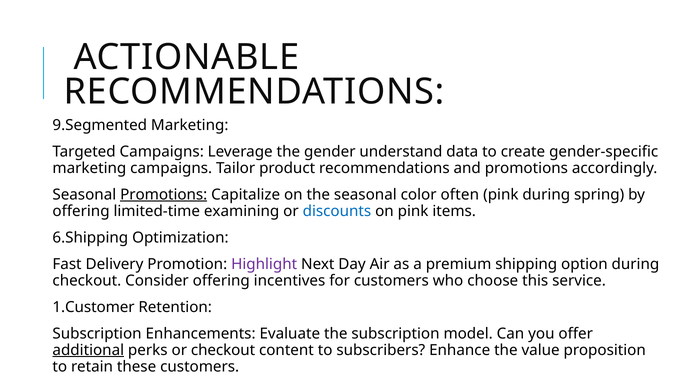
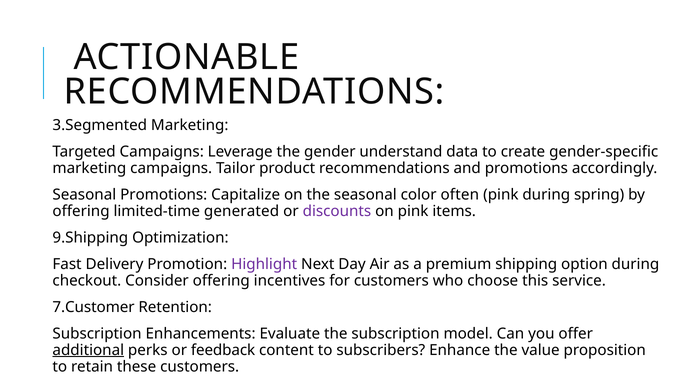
9.Segmented: 9.Segmented -> 3.Segmented (100, 125)
Promotions underline: present -> none (164, 195)
examining: examining -> generated (242, 211)
discounts colour: blue -> purple (337, 211)
6.Shipping: 6.Shipping -> 9.Shipping (90, 238)
1.Customer: 1.Customer -> 7.Customer (94, 307)
or checkout: checkout -> feedback (223, 350)
